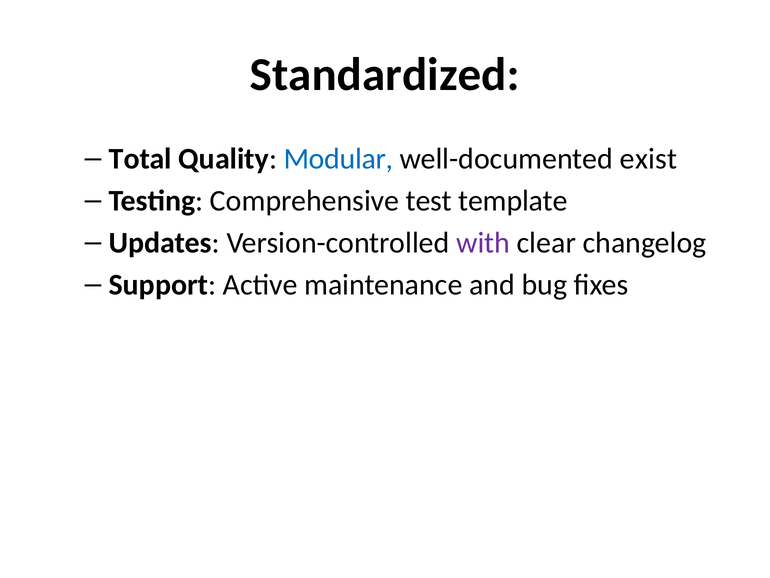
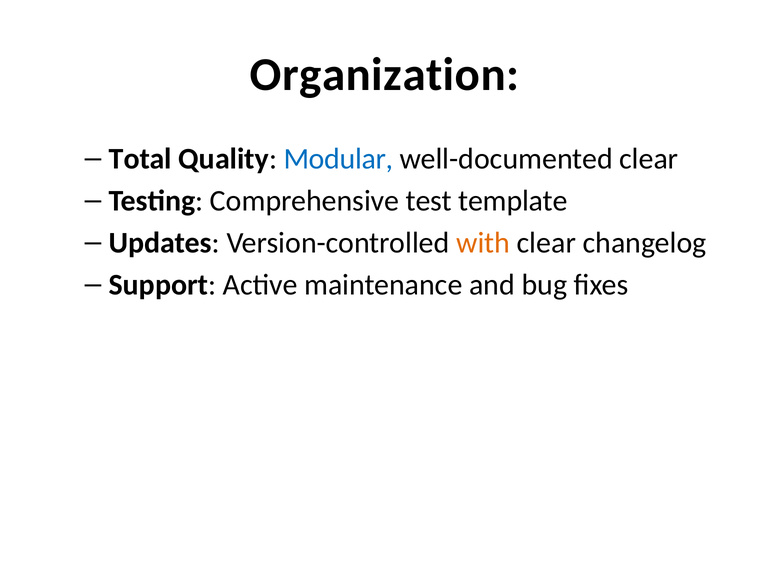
Standardized: Standardized -> Organization (385, 75)
well-documented exist: exist -> clear (649, 159)
with colour: purple -> orange (483, 243)
